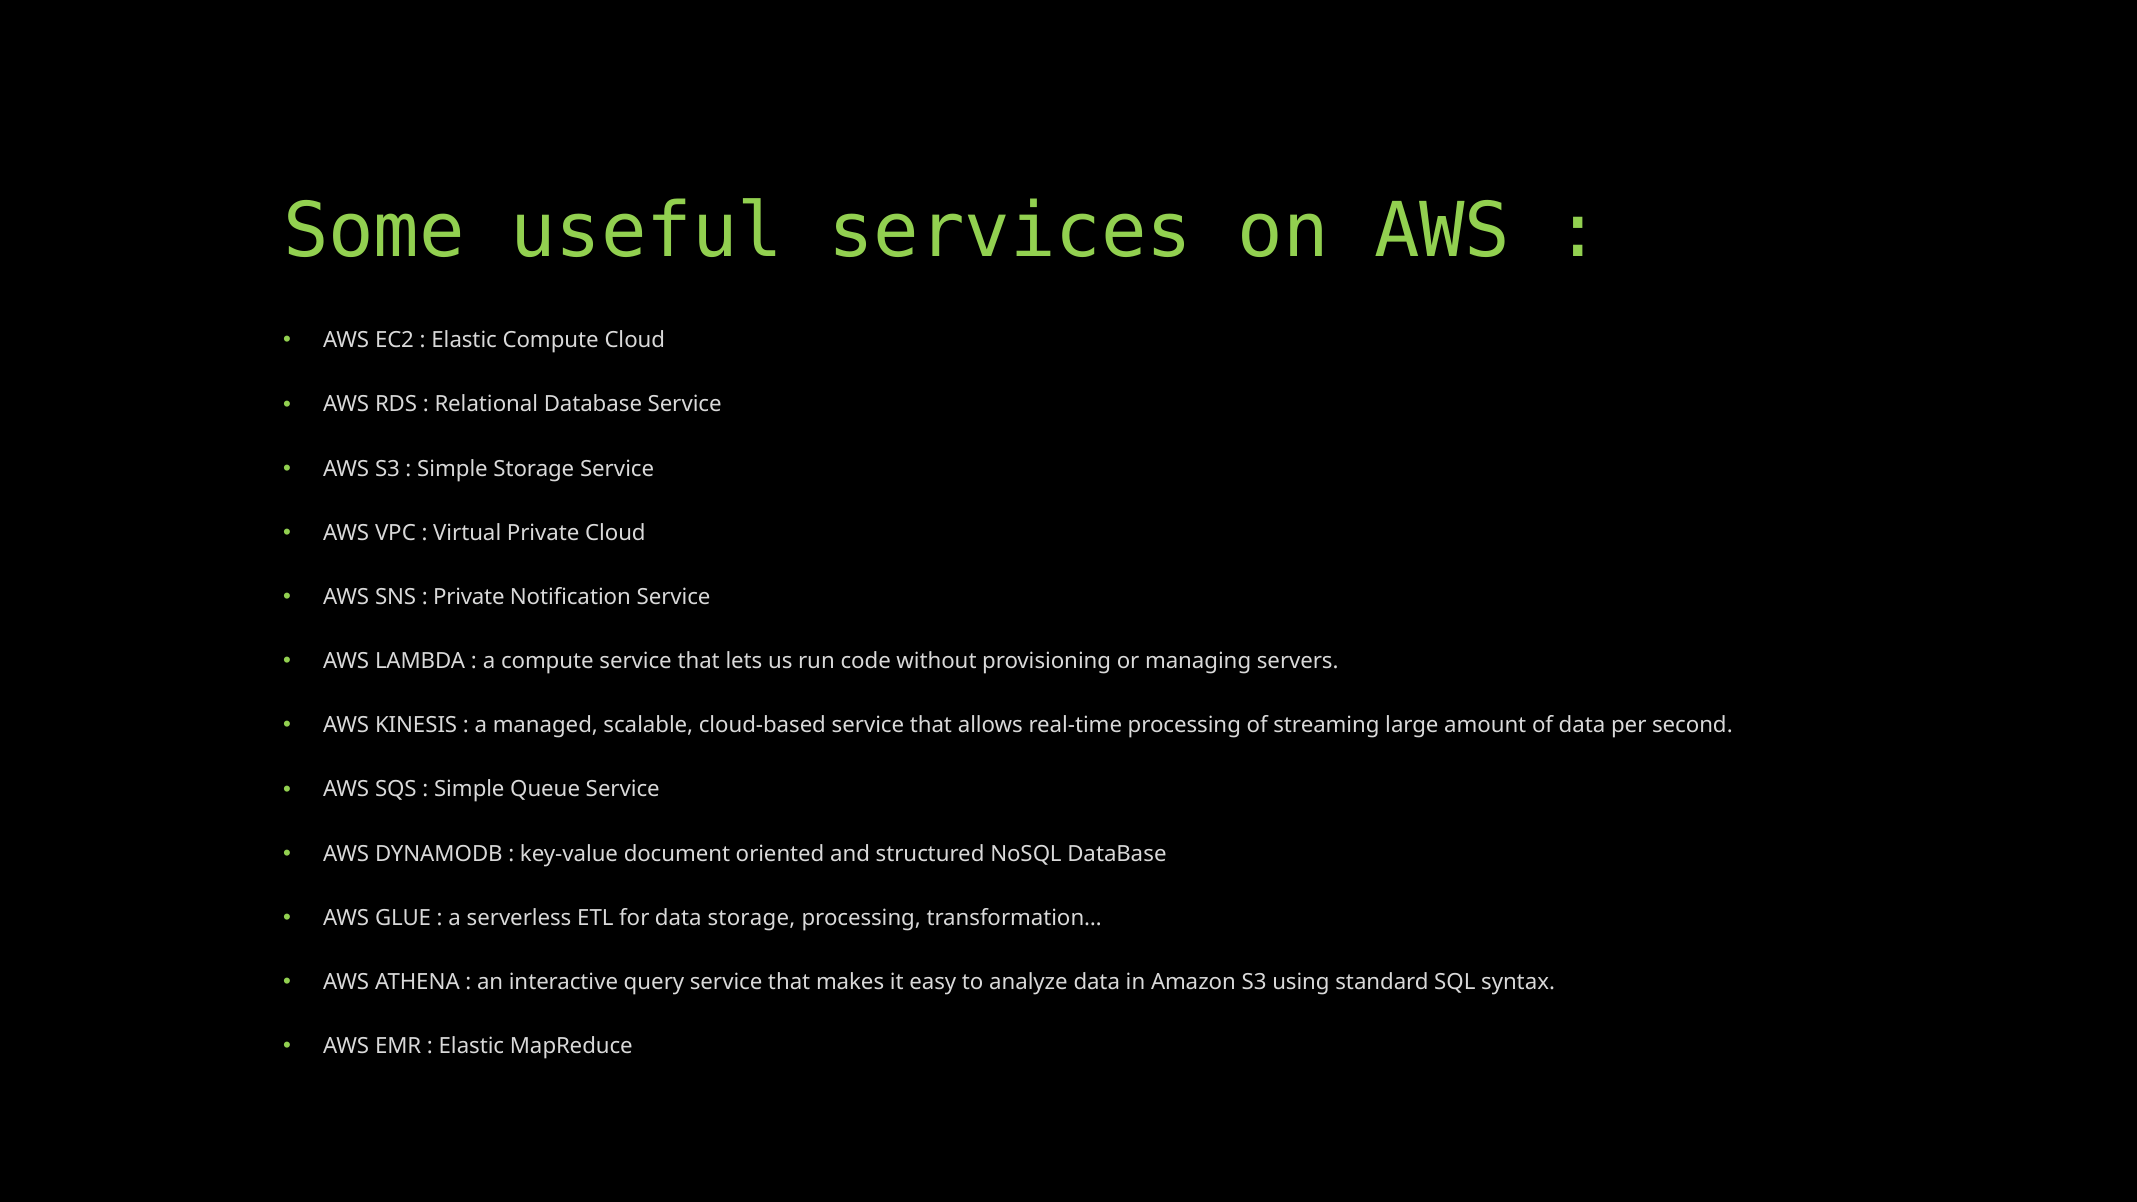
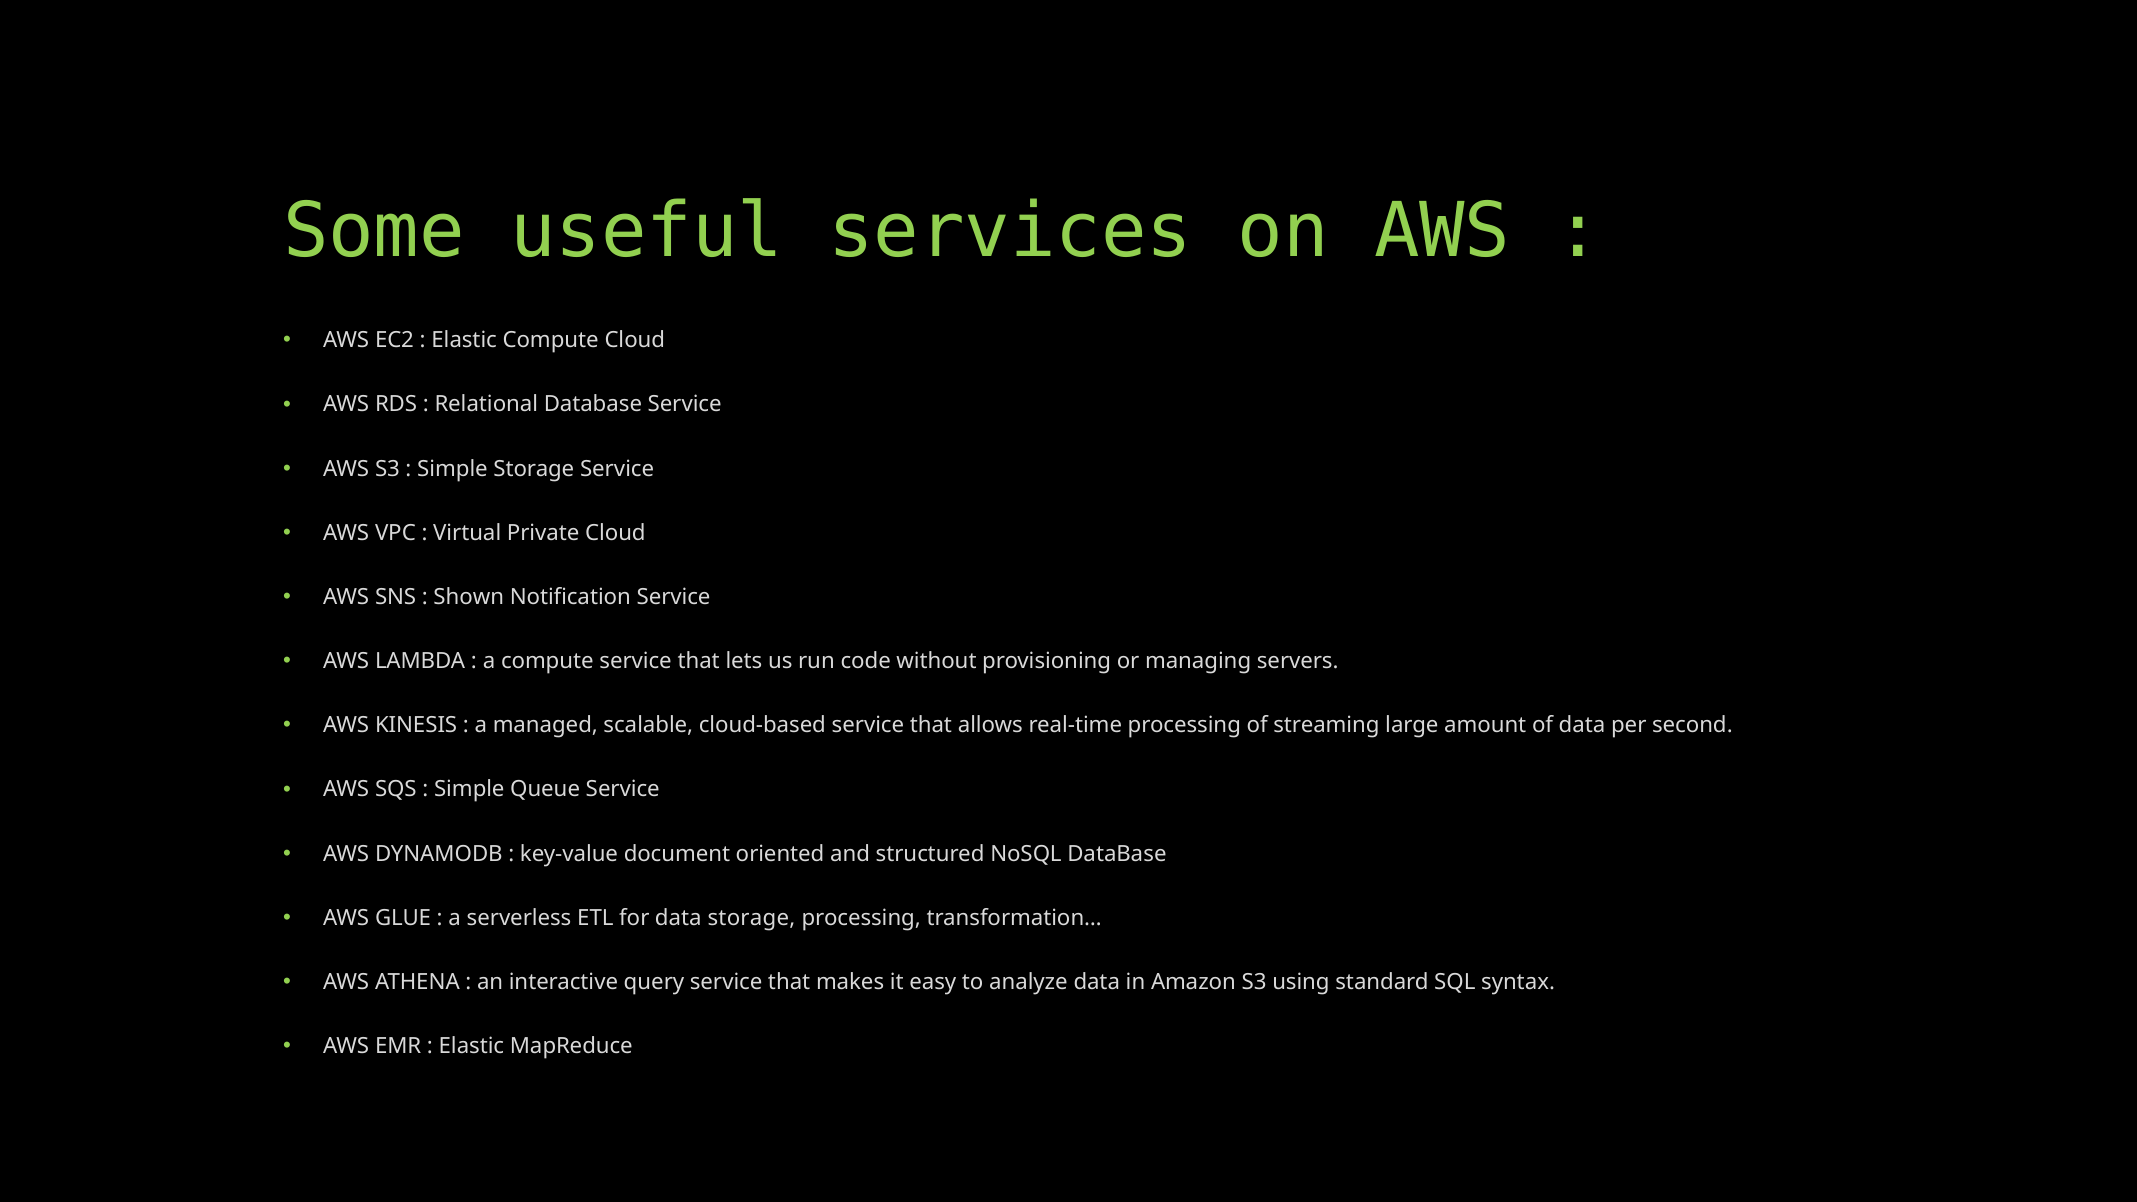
Private: Private -> Shown (469, 597)
